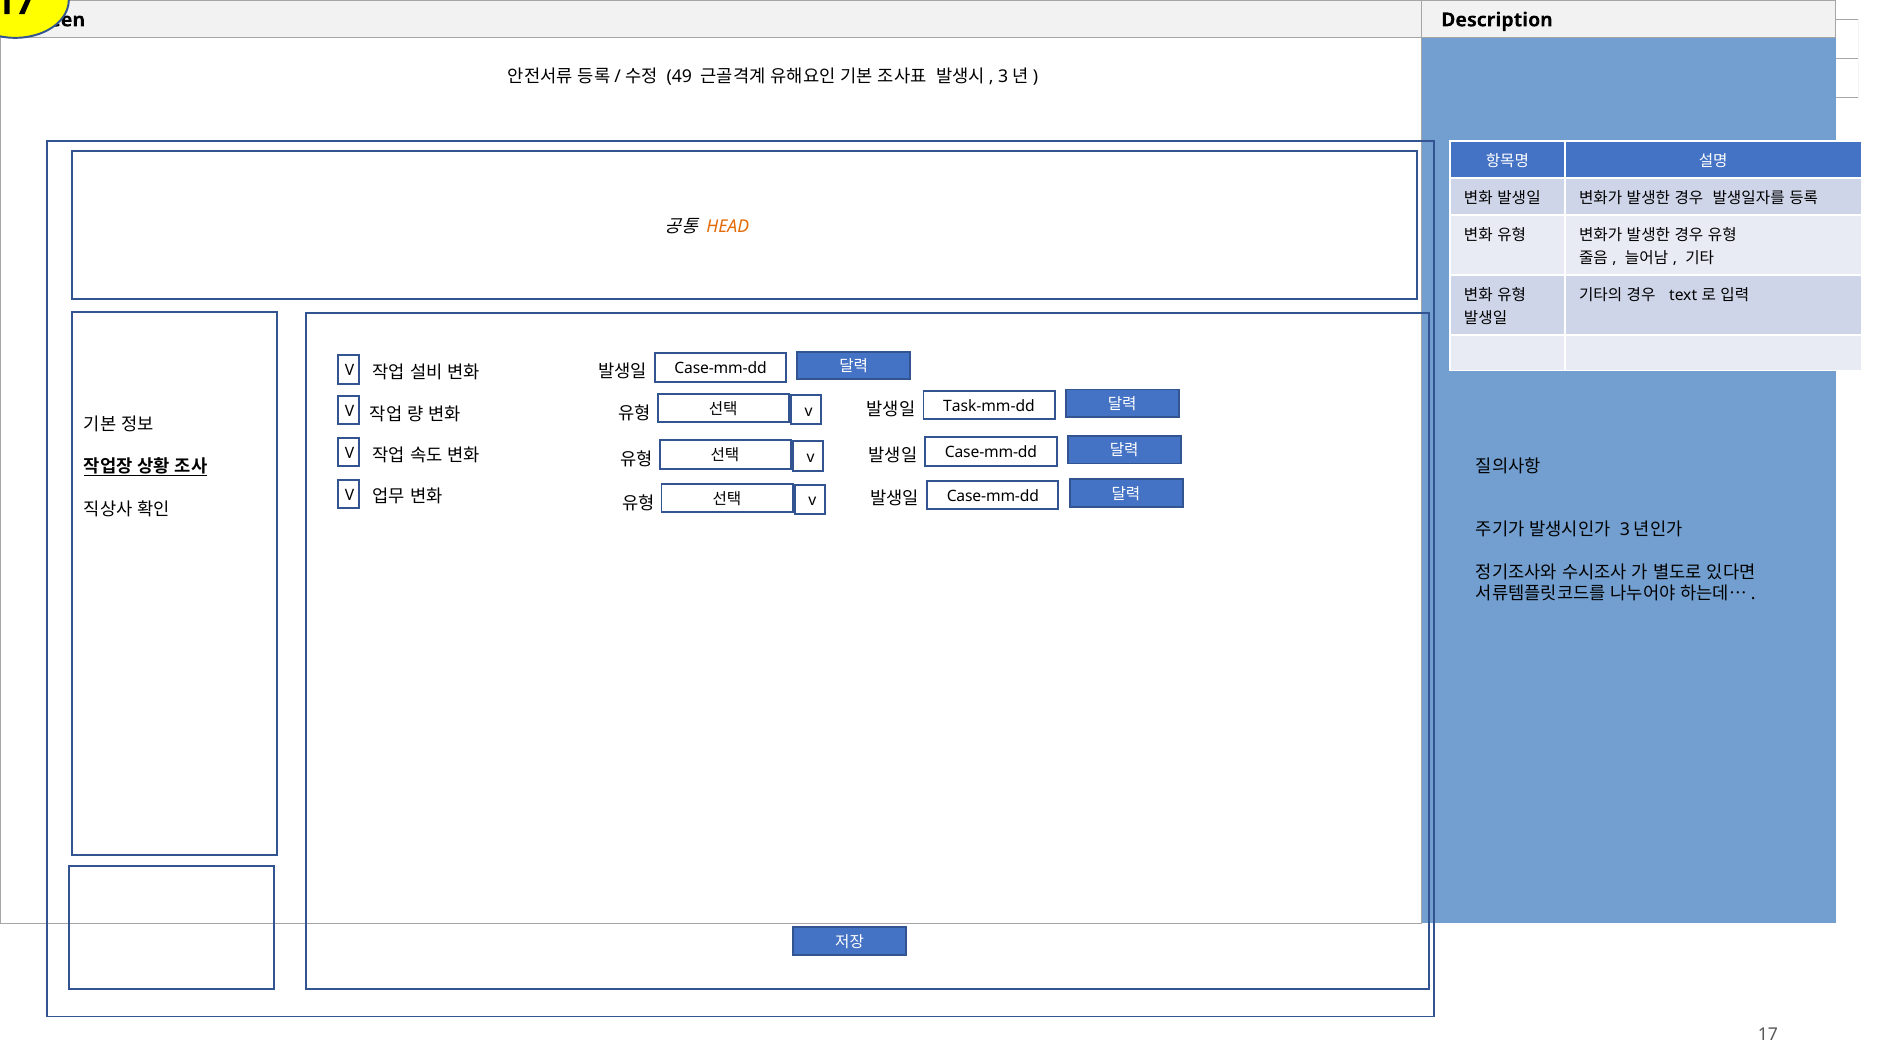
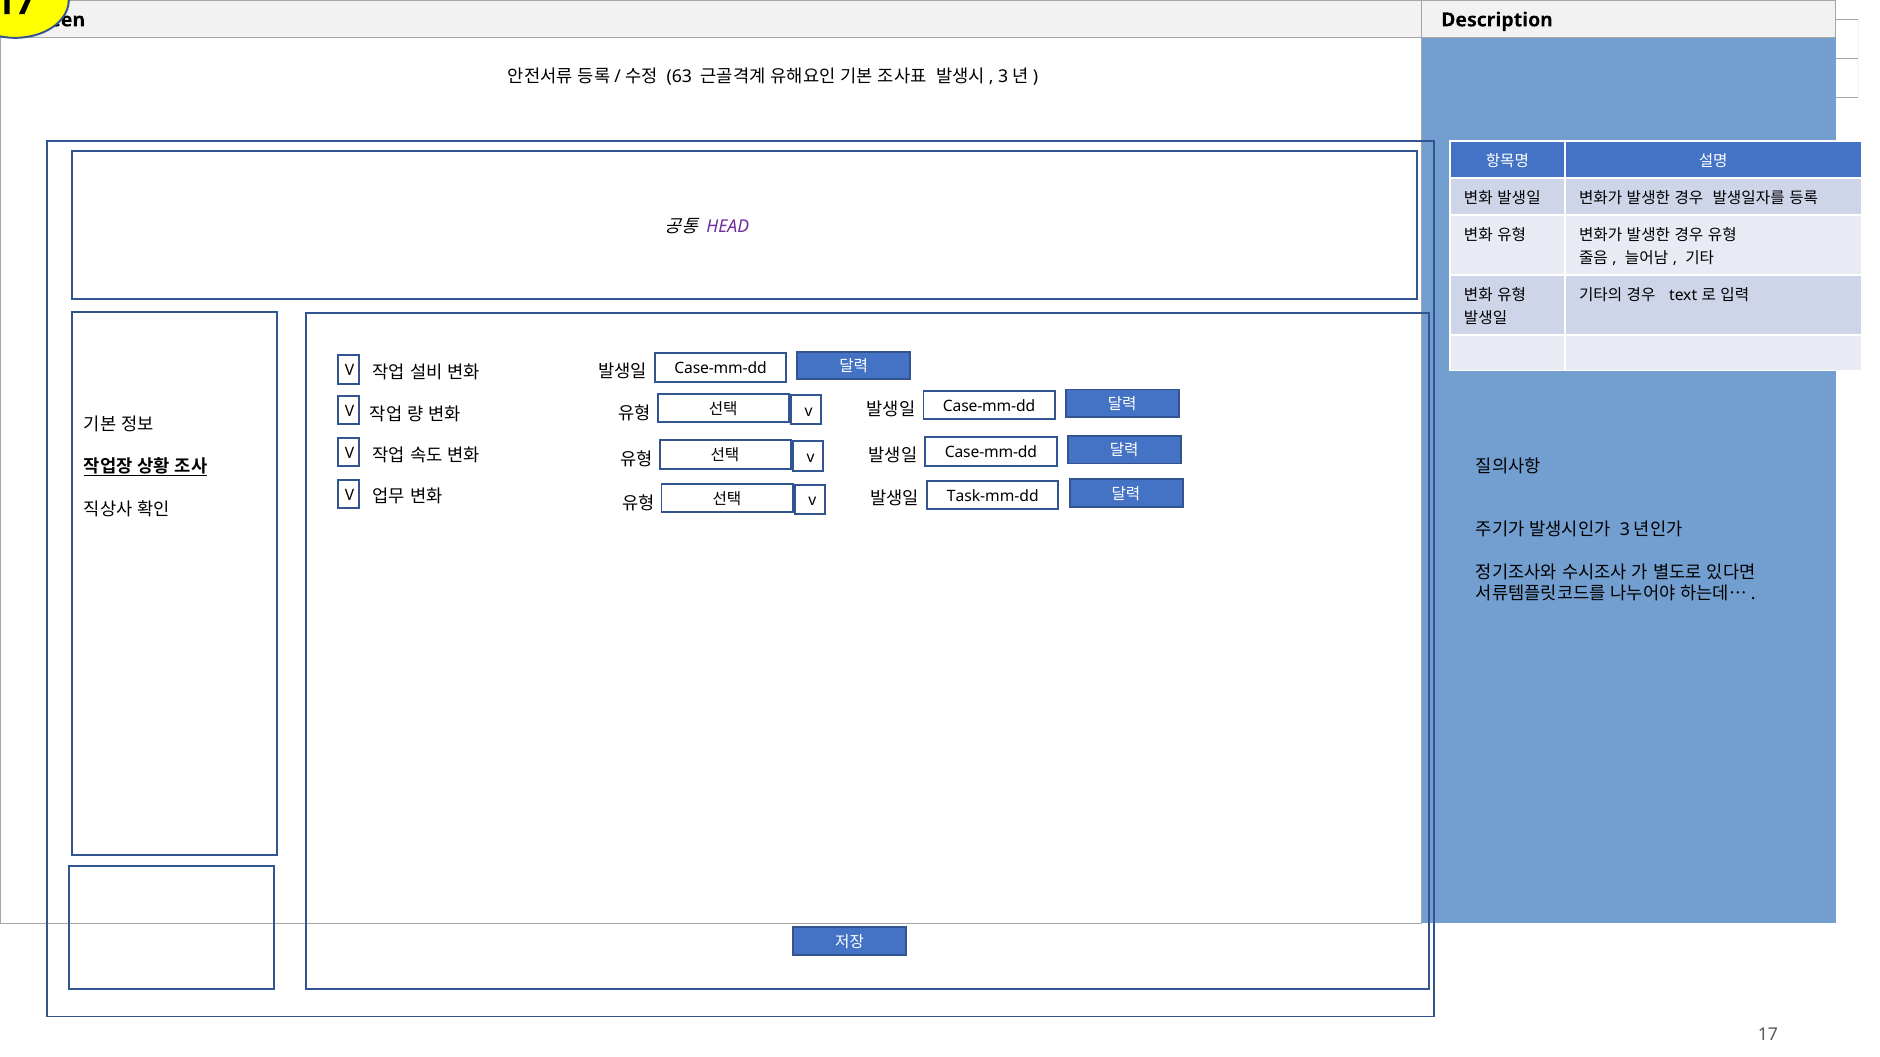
49: 49 -> 63 (679, 77)
HEAD colour: orange -> purple (728, 227)
Task-mm-dd: Task-mm-dd -> Case-mm-dd (989, 407)
Case-mm-dd: Case-mm-dd -> Task-mm-dd (993, 496)
